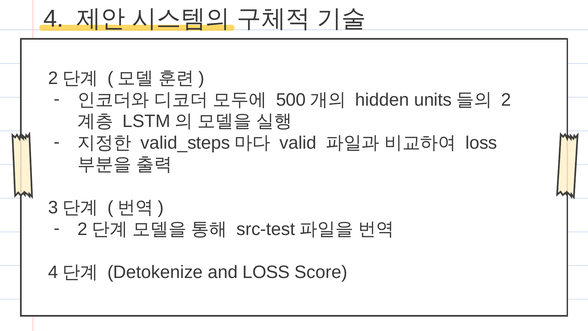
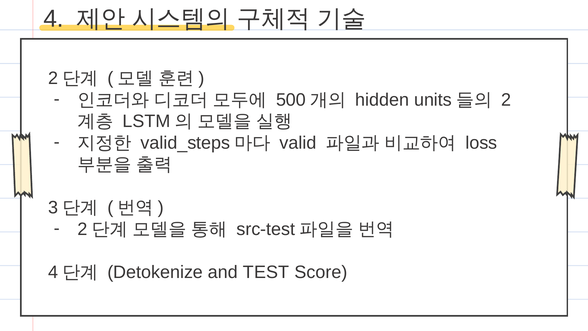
and LOSS: LOSS -> TEST (266, 272)
